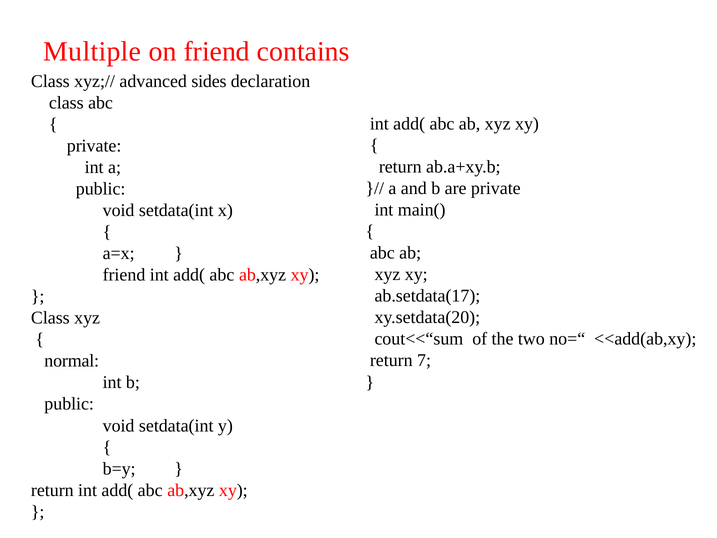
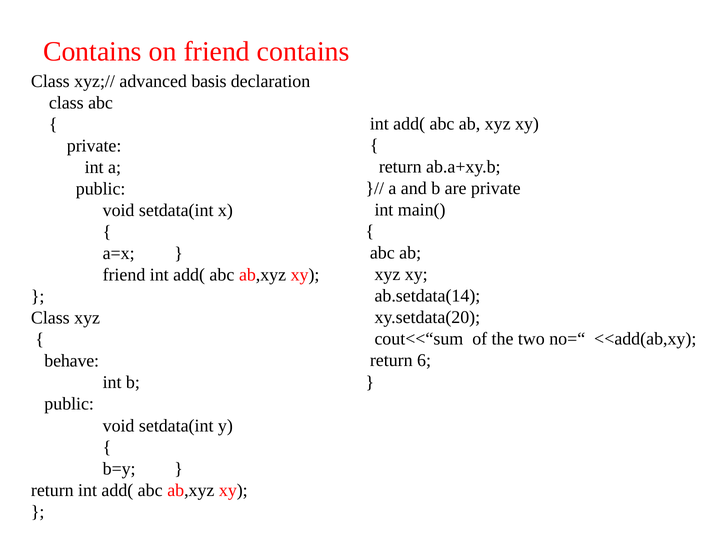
Multiple: Multiple -> Contains (92, 52)
sides: sides -> basis (209, 81)
ab.setdata(17: ab.setdata(17 -> ab.setdata(14 (427, 296)
7: 7 -> 6 (424, 360)
normal: normal -> behave (72, 361)
